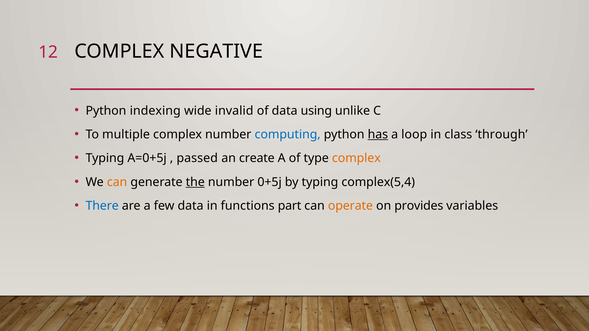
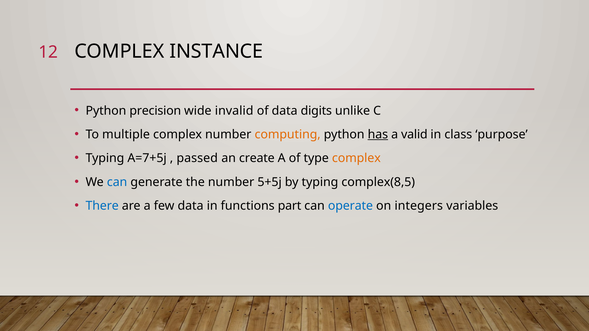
NEGATIVE: NEGATIVE -> INSTANCE (216, 52)
indexing: indexing -> precision (155, 111)
using: using -> digits (316, 111)
computing colour: blue -> orange (288, 135)
loop: loop -> valid (414, 135)
through: through -> purpose (502, 135)
A=0+5j: A=0+5j -> A=7+5j (147, 158)
can colour: orange -> blue (117, 182)
the underline: present -> none (195, 182)
0+5j: 0+5j -> 5+5j (270, 182)
complex(5,4: complex(5,4 -> complex(8,5 (378, 182)
operate colour: orange -> blue (350, 206)
provides: provides -> integers (419, 206)
